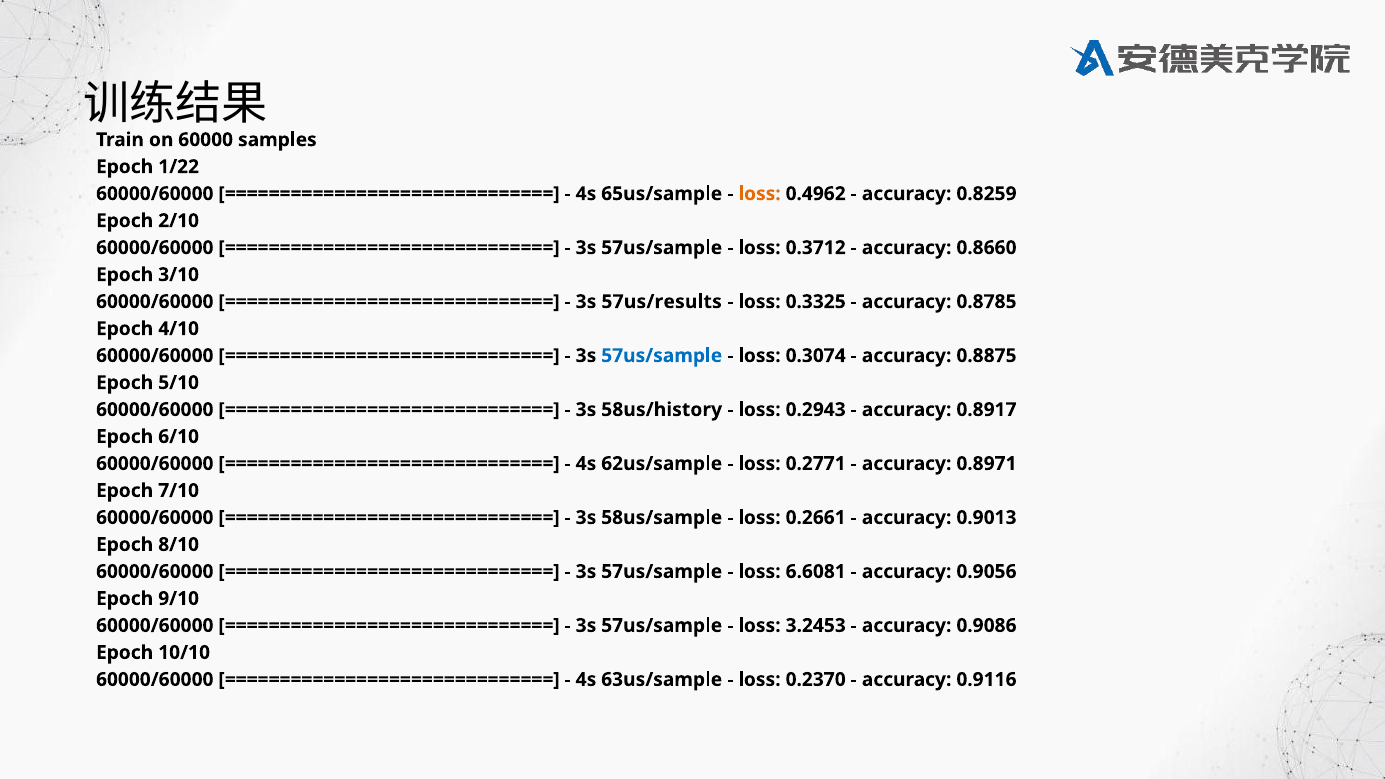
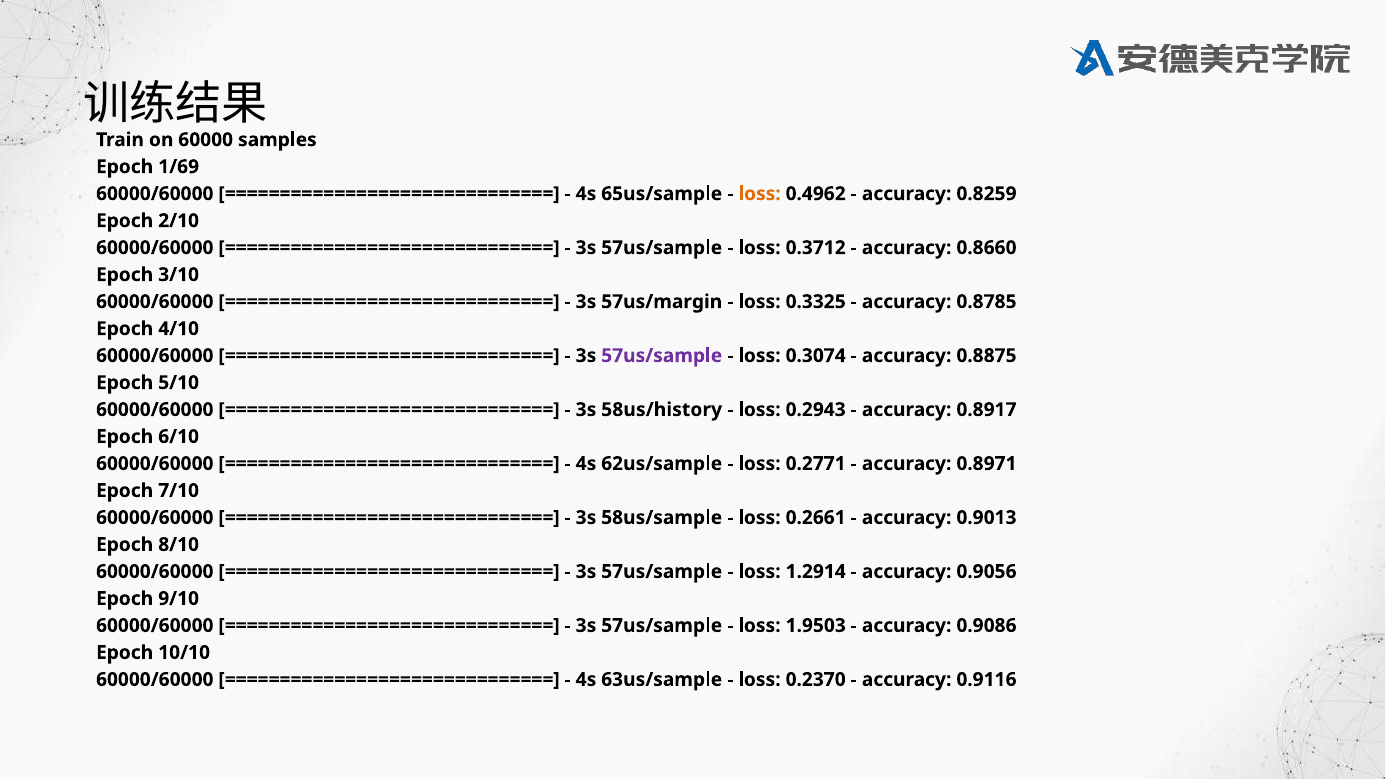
1/22: 1/22 -> 1/69 (179, 167)
57us/results: 57us/results -> 57us/margin (662, 302)
57us/sample colour: blue -> purple (662, 356)
6.6081: 6.6081 -> 1.2914 (816, 572)
3.2453: 3.2453 -> 1.9503 (816, 626)
